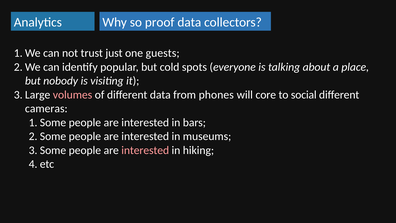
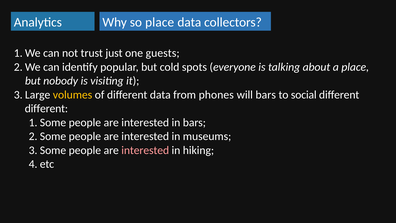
so proof: proof -> place (160, 22)
volumes colour: pink -> yellow (73, 95)
will core: core -> bars (266, 95)
cameras: cameras -> different (46, 109)
